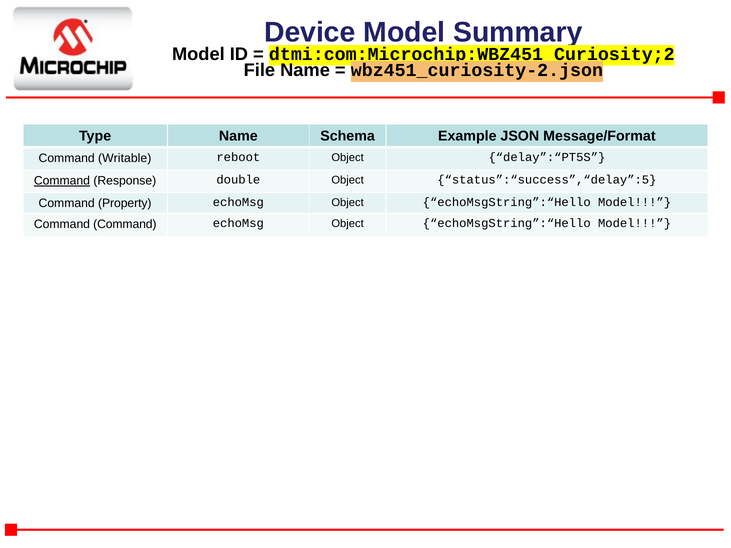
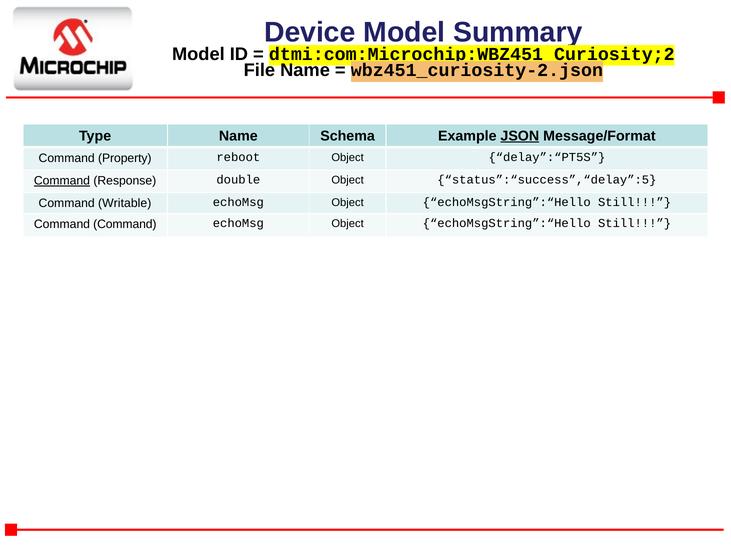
JSON underline: none -> present (520, 136)
Writable: Writable -> Property (125, 158)
Property: Property -> Writable (125, 203)
Model: Model -> Still (635, 202)
Model: Model -> Still (635, 223)
